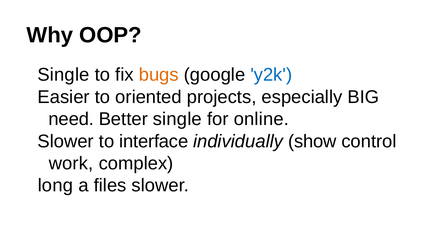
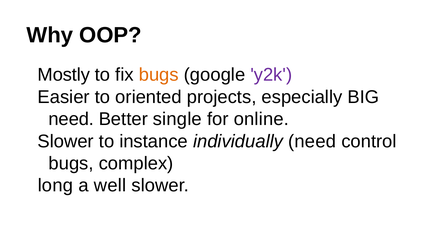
Single: Single -> Mostly (64, 75)
y2k colour: blue -> purple (271, 75)
interface: interface -> instance (154, 141)
individually show: show -> need (312, 141)
work: work -> bugs (71, 163)
files: files -> well (110, 185)
